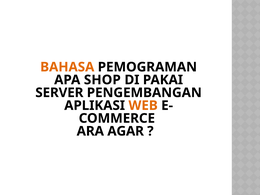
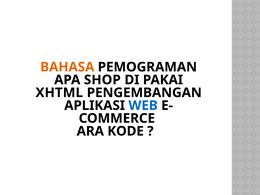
SERVER: SERVER -> XHTML (59, 93)
WEB colour: orange -> blue (143, 105)
AGAR: AGAR -> KODE (126, 131)
